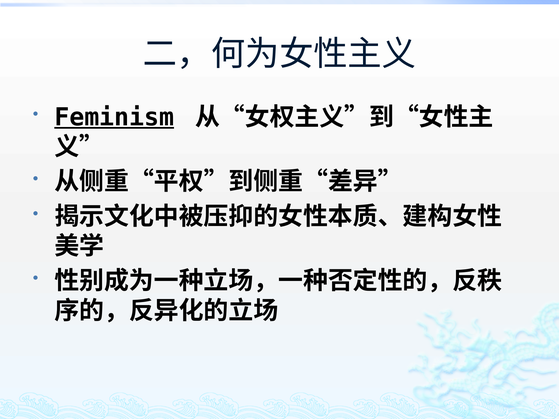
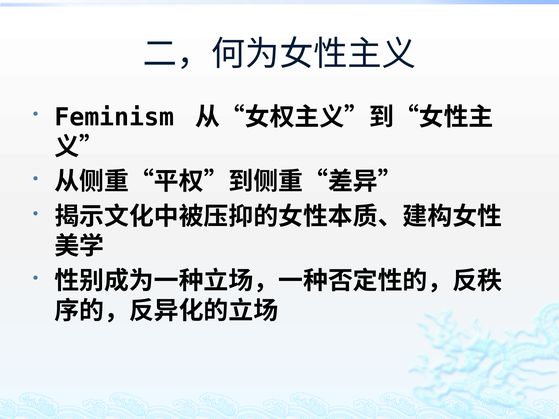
Feminism underline: present -> none (114, 117)
